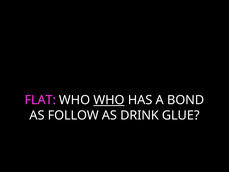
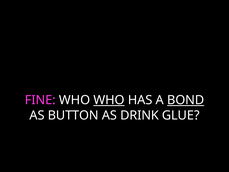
FLAT: FLAT -> FINE (40, 100)
BOND underline: none -> present (186, 100)
FOLLOW: FOLLOW -> BUTTON (73, 115)
